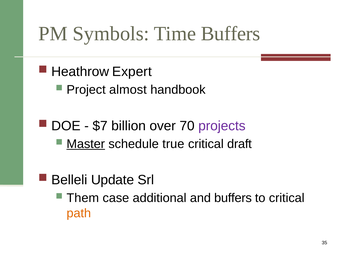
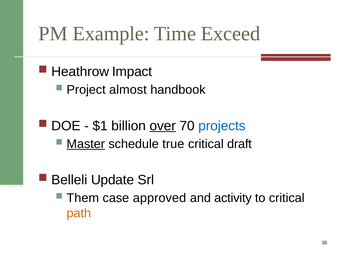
Symbols: Symbols -> Example (111, 34)
Time Buffers: Buffers -> Exceed (230, 34)
Expert: Expert -> Impact (132, 72)
$7: $7 -> $1 (100, 126)
over underline: none -> present (163, 126)
projects colour: purple -> blue (222, 126)
additional: additional -> approved (159, 198)
and buffers: buffers -> activity (233, 198)
